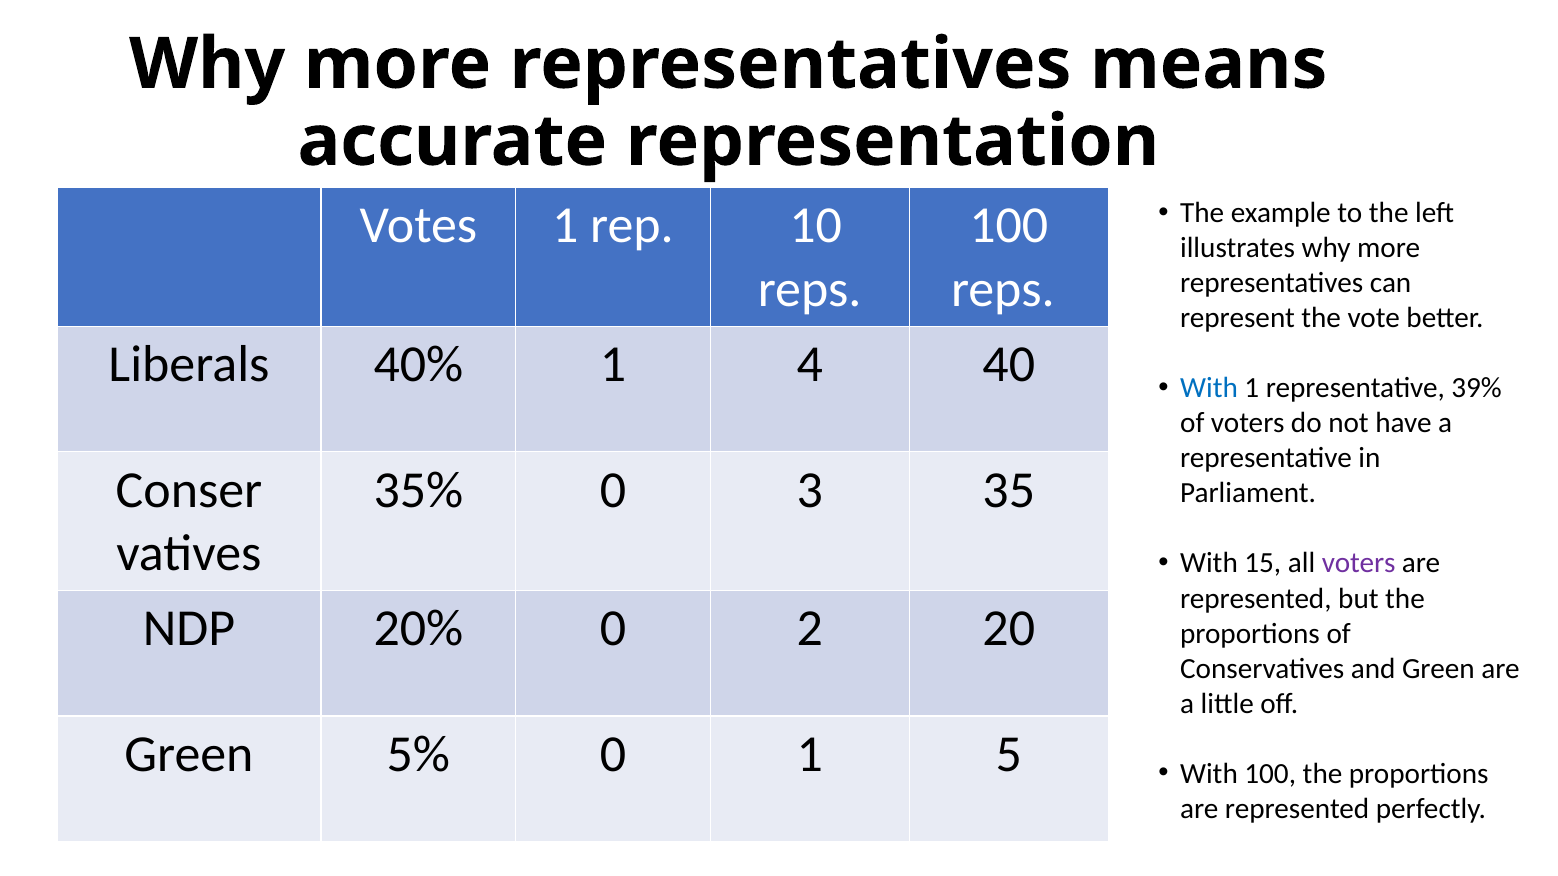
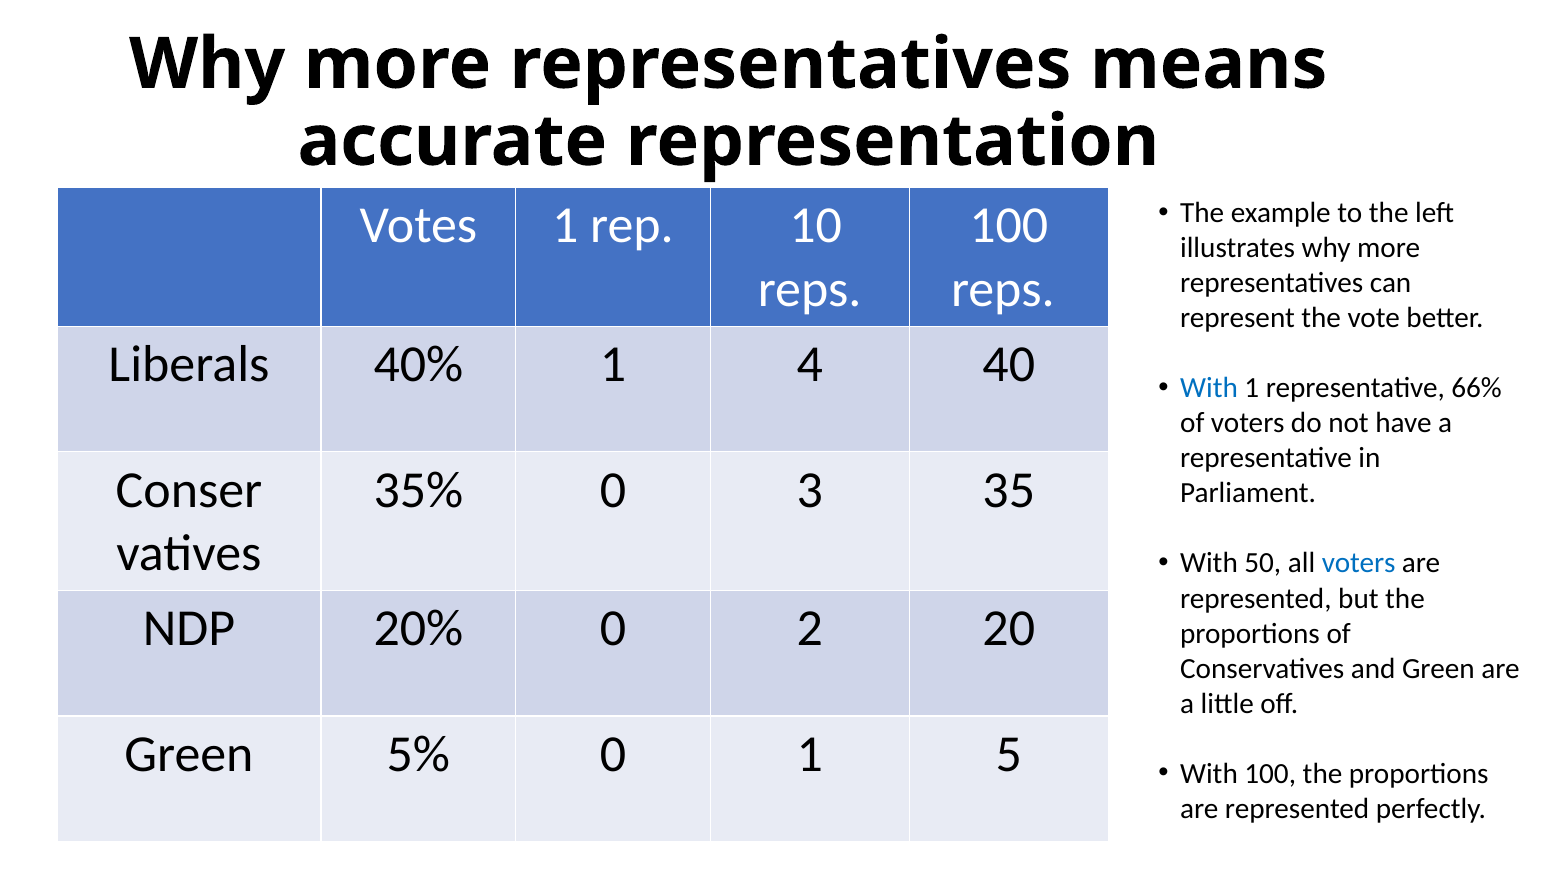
39%: 39% -> 66% (1477, 388)
15: 15 -> 50 (1263, 564)
voters colour: purple -> blue (1359, 564)
